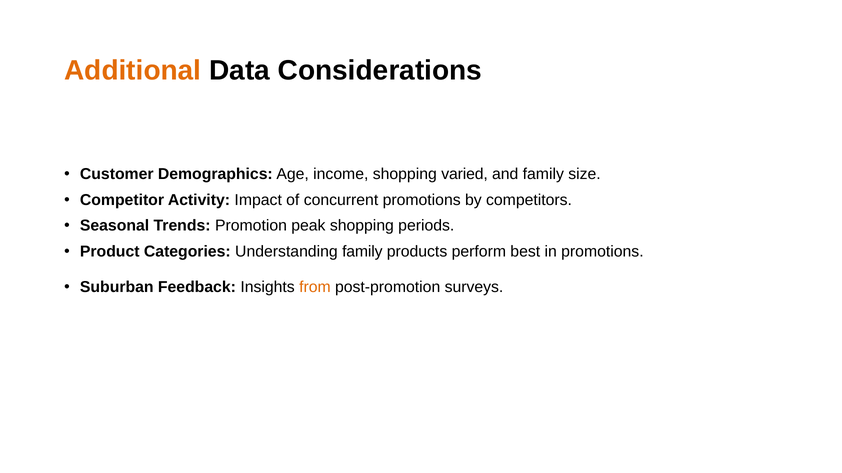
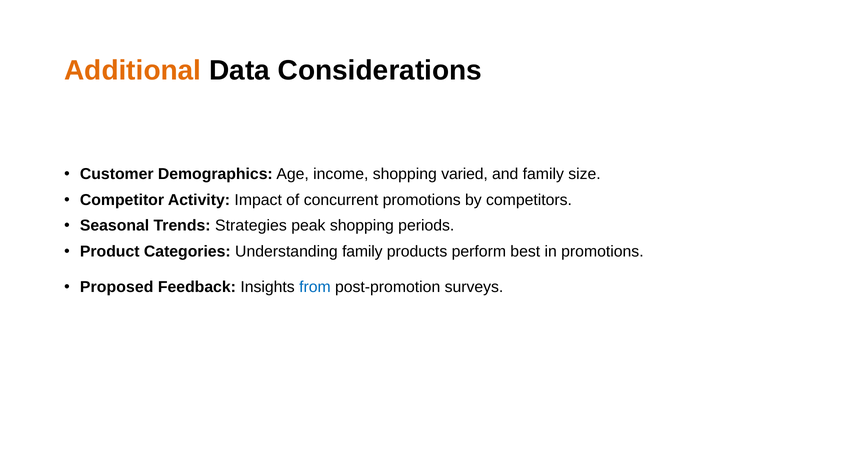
Promotion: Promotion -> Strategies (251, 226)
Suburban: Suburban -> Proposed (117, 287)
from colour: orange -> blue (315, 287)
